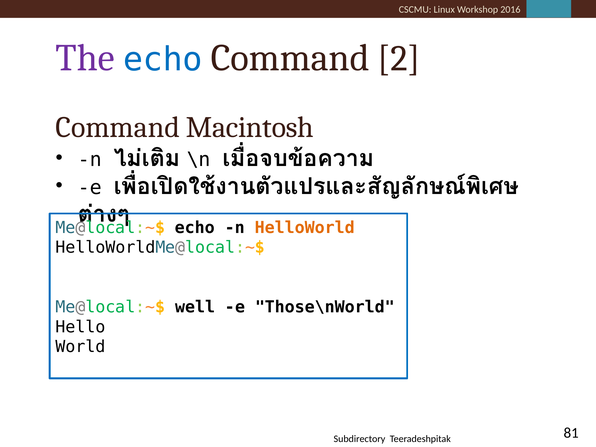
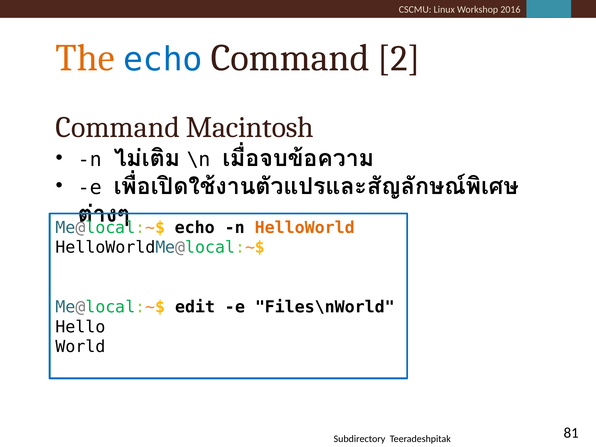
The colour: purple -> orange (85, 58)
well: well -> edit (195, 307)
Those\nWorld: Those\nWorld -> Files\nWorld (325, 307)
